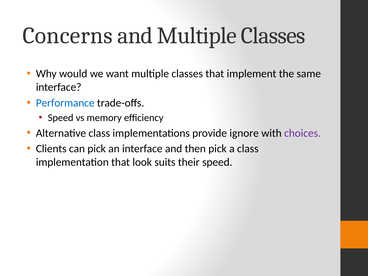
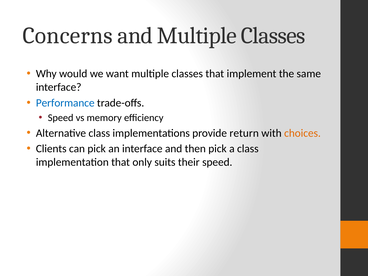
ignore: ignore -> return (244, 133)
choices colour: purple -> orange (302, 133)
look: look -> only (142, 162)
